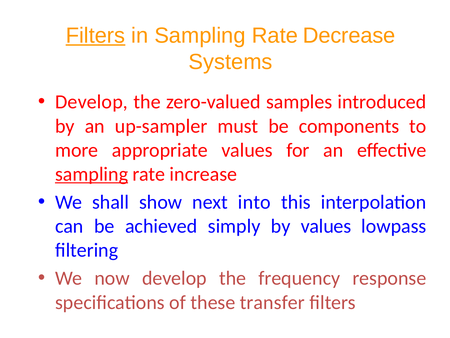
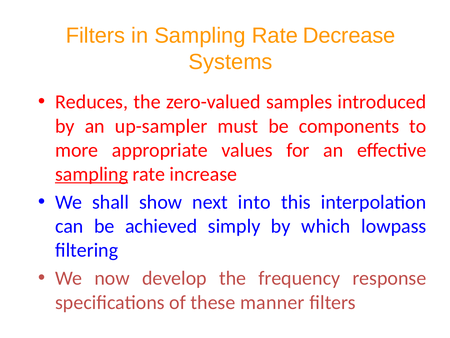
Filters underline: present -> none (95, 36)
Develop: Develop -> Reduces (92, 102)
by values: values -> which (326, 226)
transfer: transfer -> manner (272, 302)
